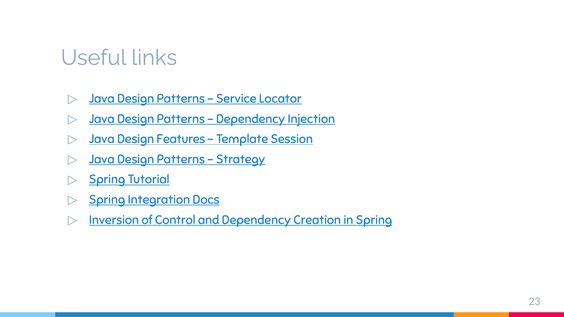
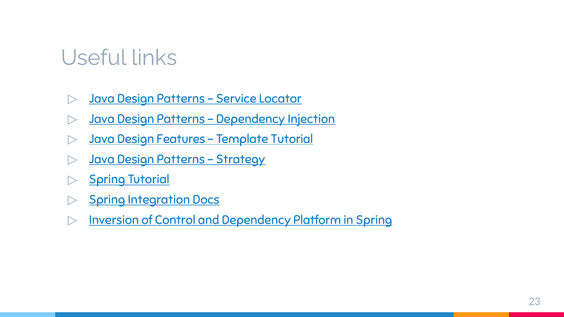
Template Session: Session -> Tutorial (292, 139)
Creation: Creation -> Platform (317, 220)
